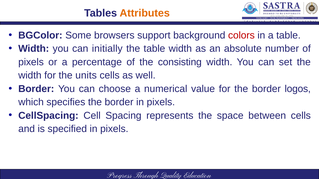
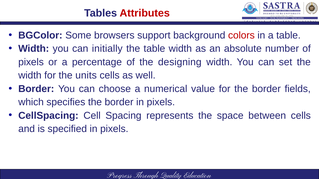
Attributes colour: orange -> red (145, 13)
consisting: consisting -> designing (180, 62)
logos: logos -> fields (298, 89)
